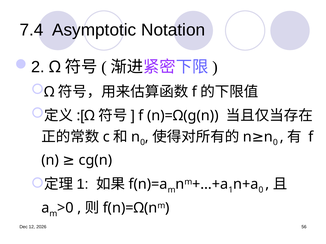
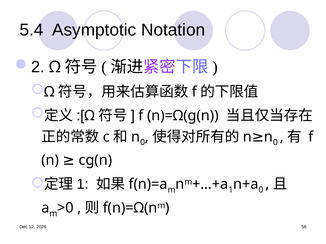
7.4: 7.4 -> 5.4 (32, 30)
